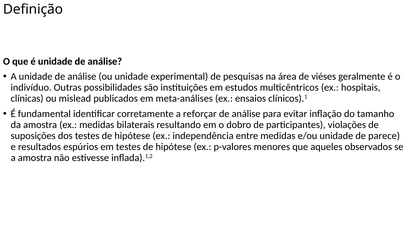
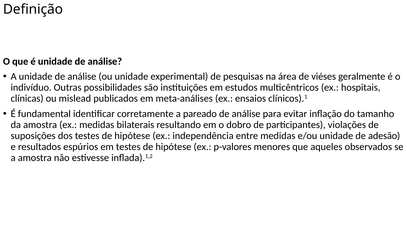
reforçar: reforçar -> pareado (200, 114)
parece: parece -> adesão (384, 136)
